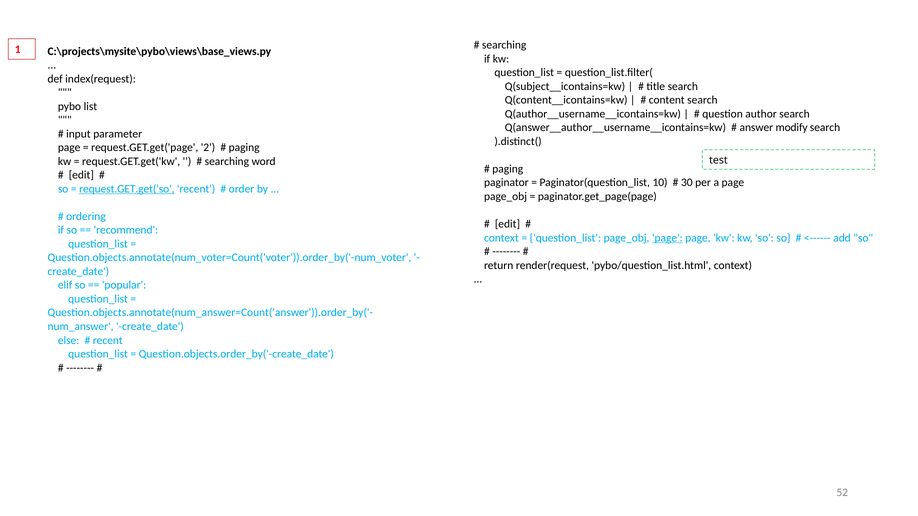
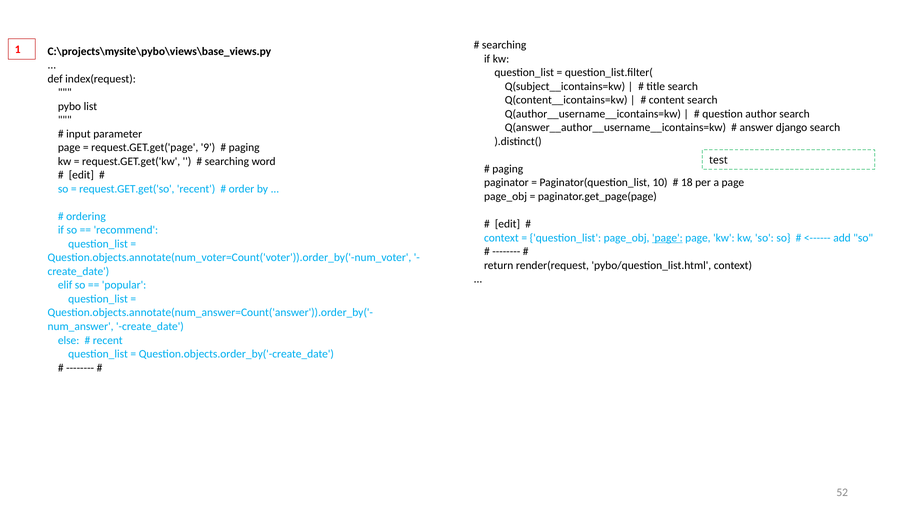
modify: modify -> django (792, 128)
2: 2 -> 9 (208, 148)
30: 30 -> 18 (687, 183)
request.GET.get('so underline: present -> none (127, 189)
